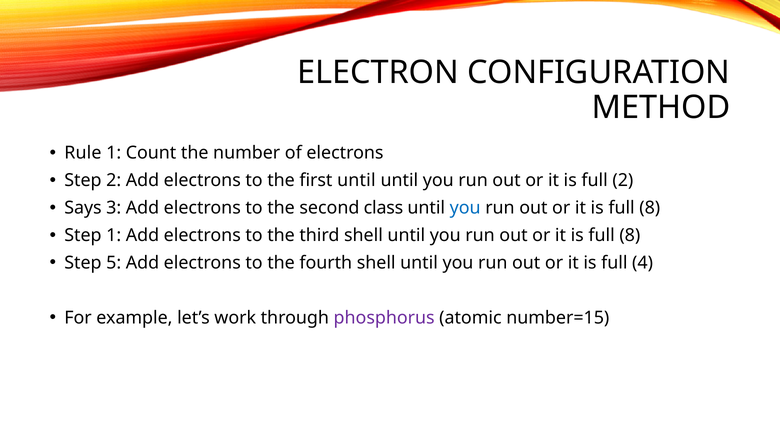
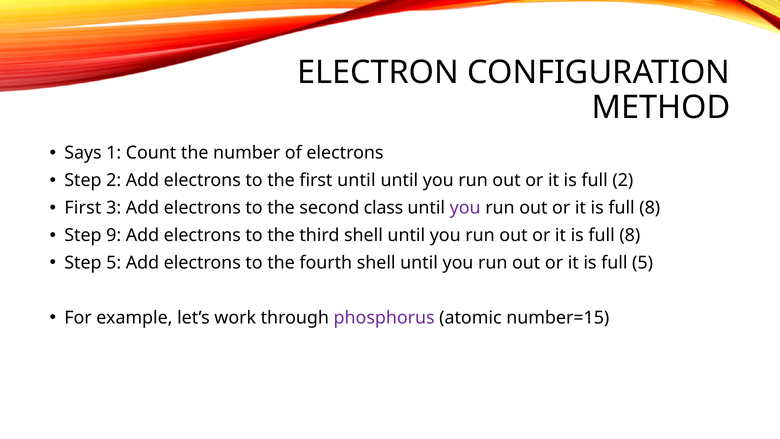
Rule: Rule -> Says (83, 153)
Says: Says -> First (83, 208)
you colour: blue -> purple (465, 208)
Step 1: 1 -> 9 (114, 235)
full 4: 4 -> 5 (643, 263)
